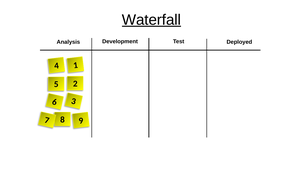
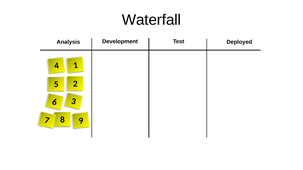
Waterfall underline: present -> none (151, 20)
